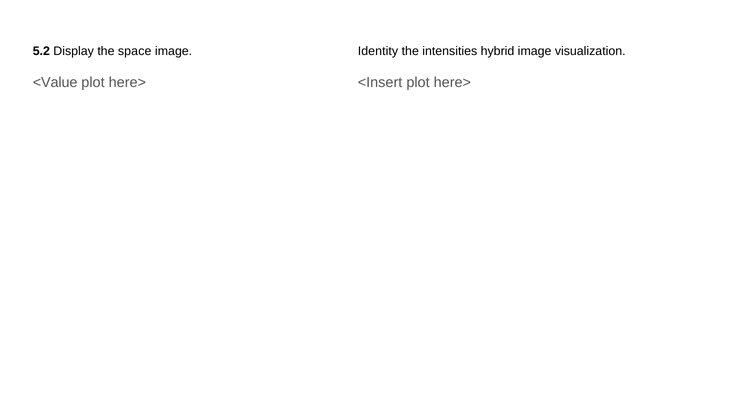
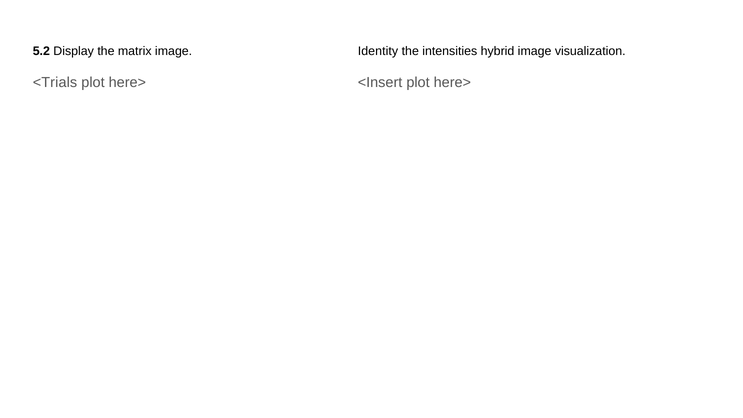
space: space -> matrix (135, 51)
<Value: <Value -> <Trials (55, 82)
